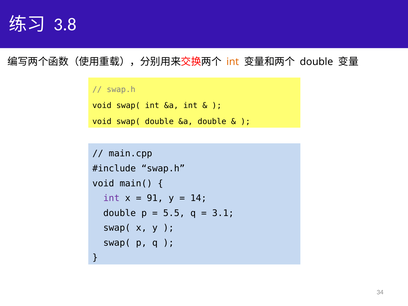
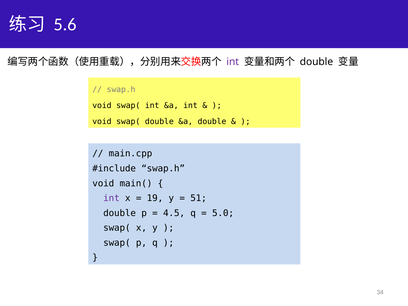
3.8: 3.8 -> 5.6 (65, 24)
int colour: orange -> purple (233, 62)
91: 91 -> 19 (155, 198)
14: 14 -> 51 (199, 198)
5.5: 5.5 -> 4.5 (174, 213)
3.1: 3.1 -> 5.0 (223, 213)
